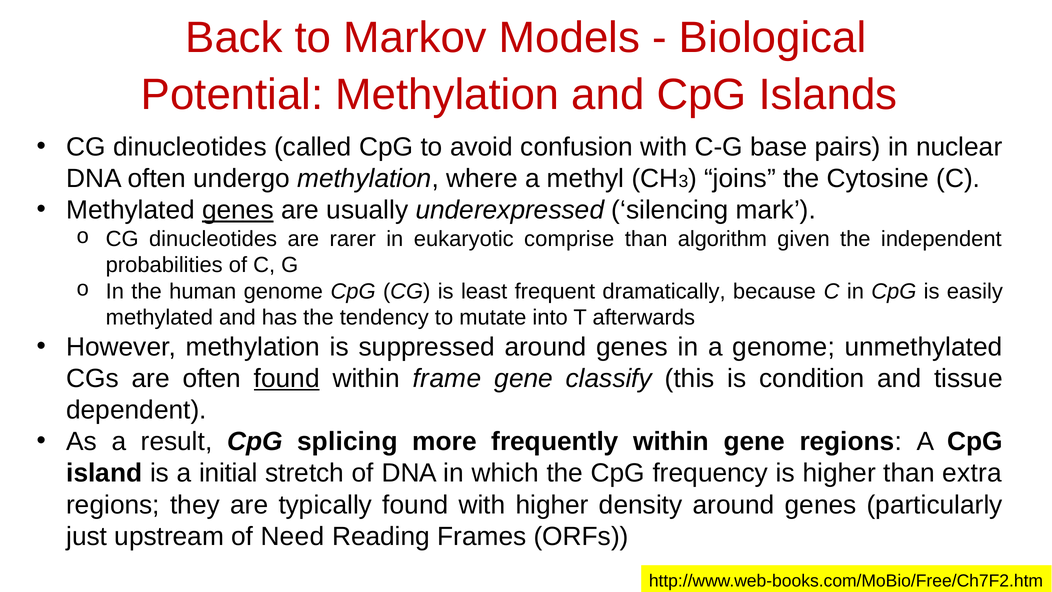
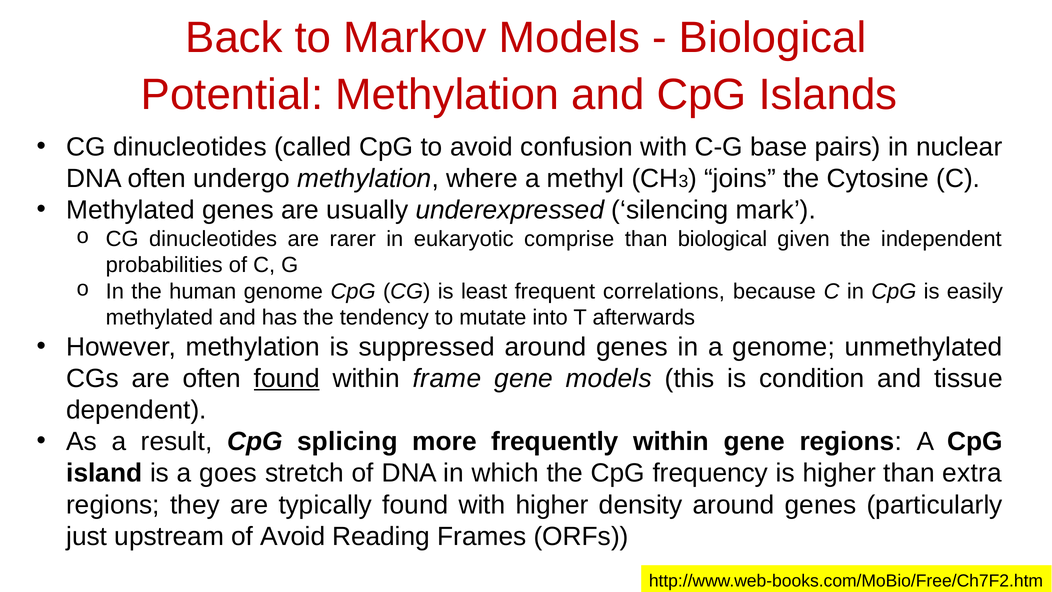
genes underline: present -> none (238, 210)
than algorithm: algorithm -> biological (722, 239)
dramatically: dramatically -> correlations (664, 291)
gene classify: classify -> models (609, 378)
initial: initial -> goes (228, 473)
of Need: Need -> Avoid (293, 536)
